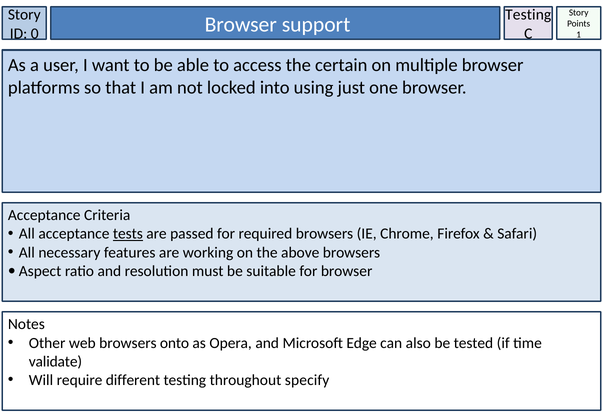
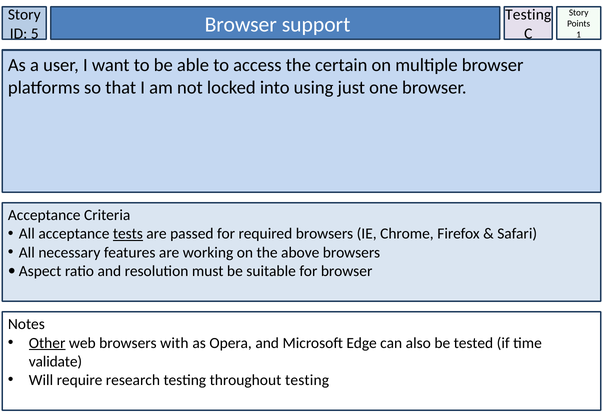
0: 0 -> 5 (35, 33)
Other underline: none -> present (47, 343)
onto: onto -> with (174, 343)
different: different -> research (133, 380)
throughout specify: specify -> testing (307, 380)
